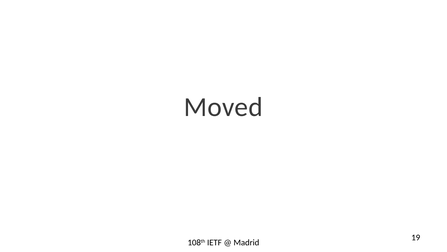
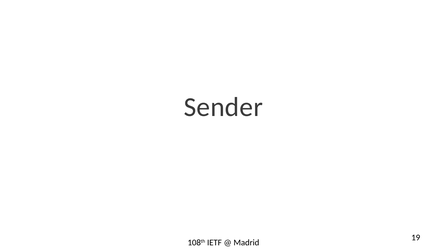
Moved: Moved -> Sender (223, 107)
